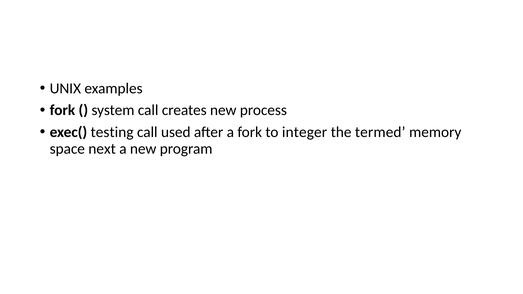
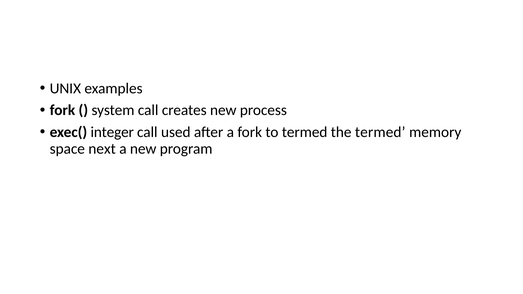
testing: testing -> integer (112, 132)
to integer: integer -> termed (305, 132)
